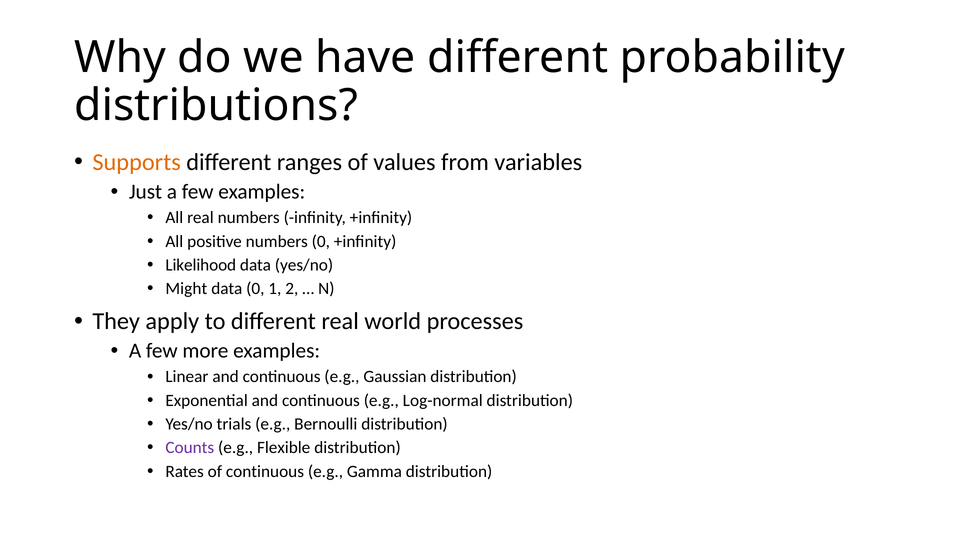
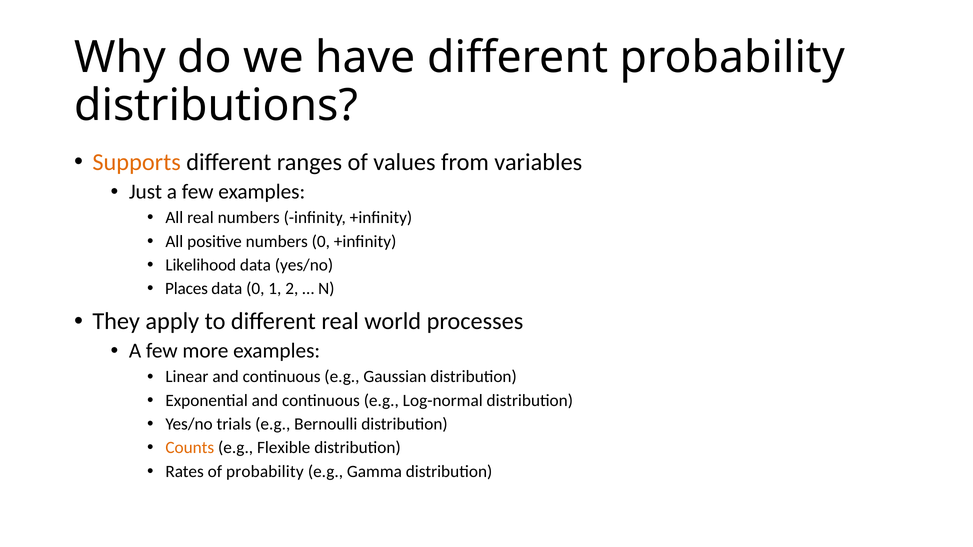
Might: Might -> Places (186, 289)
Counts colour: purple -> orange (190, 448)
of continuous: continuous -> probability (265, 472)
